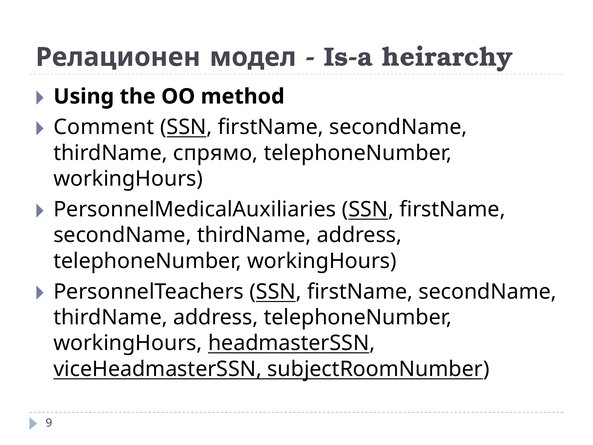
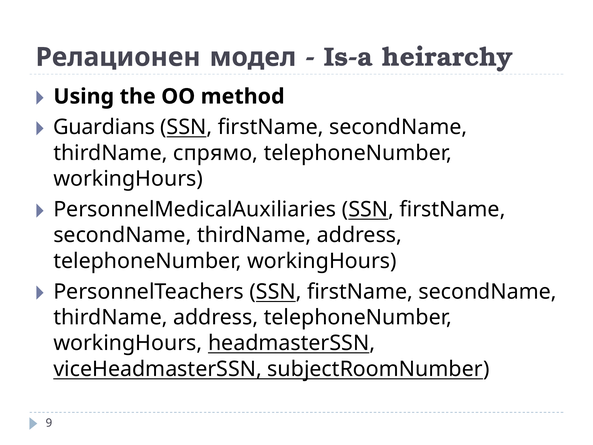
Comment: Comment -> Guardians (104, 127)
